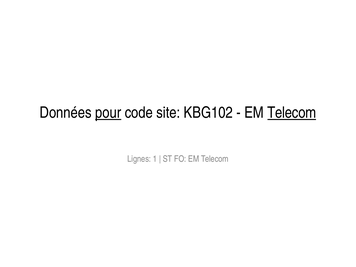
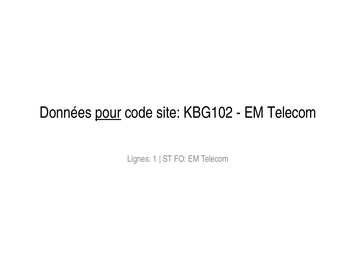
Telecom underline: present -> none (292, 113)
